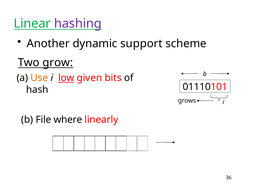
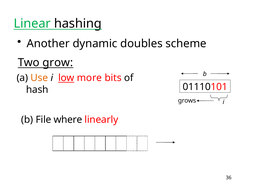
hashing colour: purple -> black (78, 23)
support: support -> doubles (141, 43)
given: given -> more (89, 78)
